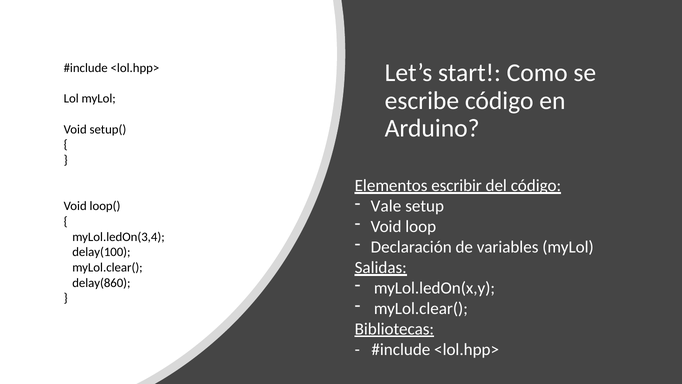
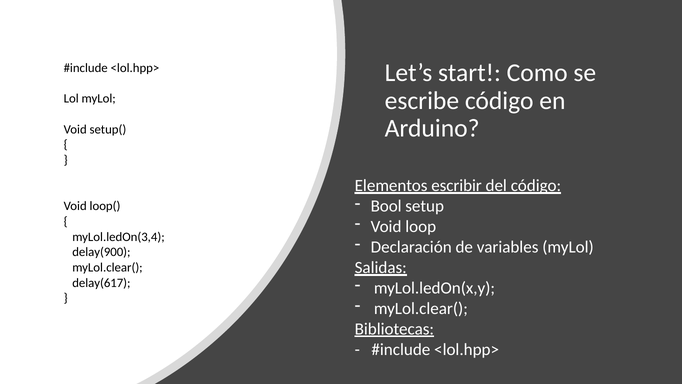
Vale: Vale -> Bool (386, 206)
delay(100: delay(100 -> delay(900 (101, 252)
delay(860: delay(860 -> delay(617 (101, 283)
